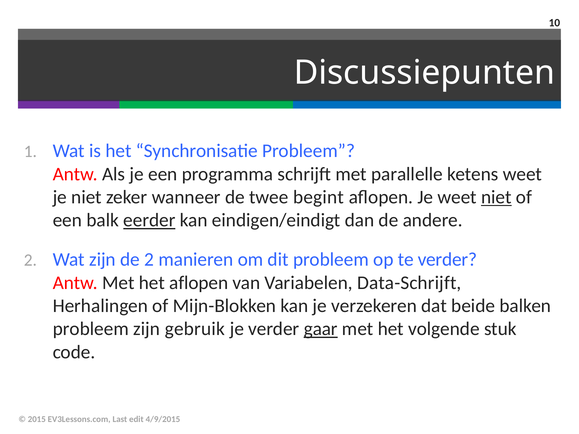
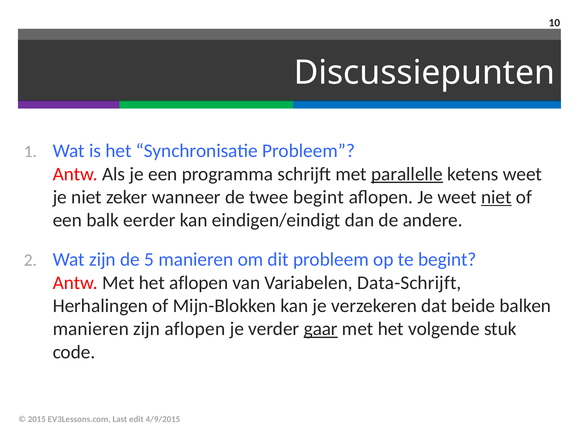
parallelle underline: none -> present (407, 174)
eerder underline: present -> none (149, 220)
de 2: 2 -> 5 (149, 260)
te verder: verder -> begint (447, 260)
probleem: probleem -> manieren (91, 329)
zijn gebruik: gebruik -> aflopen (195, 329)
